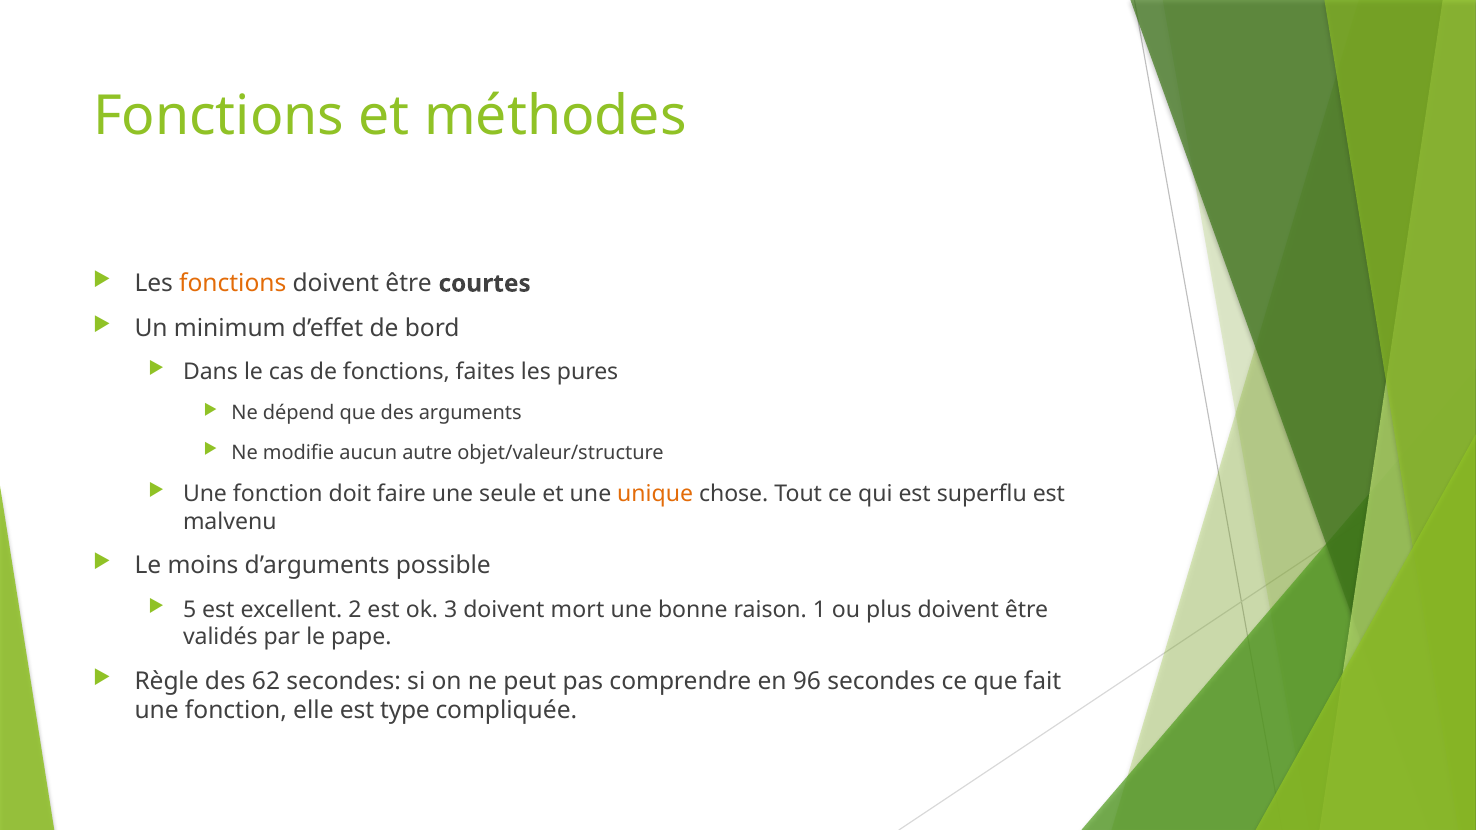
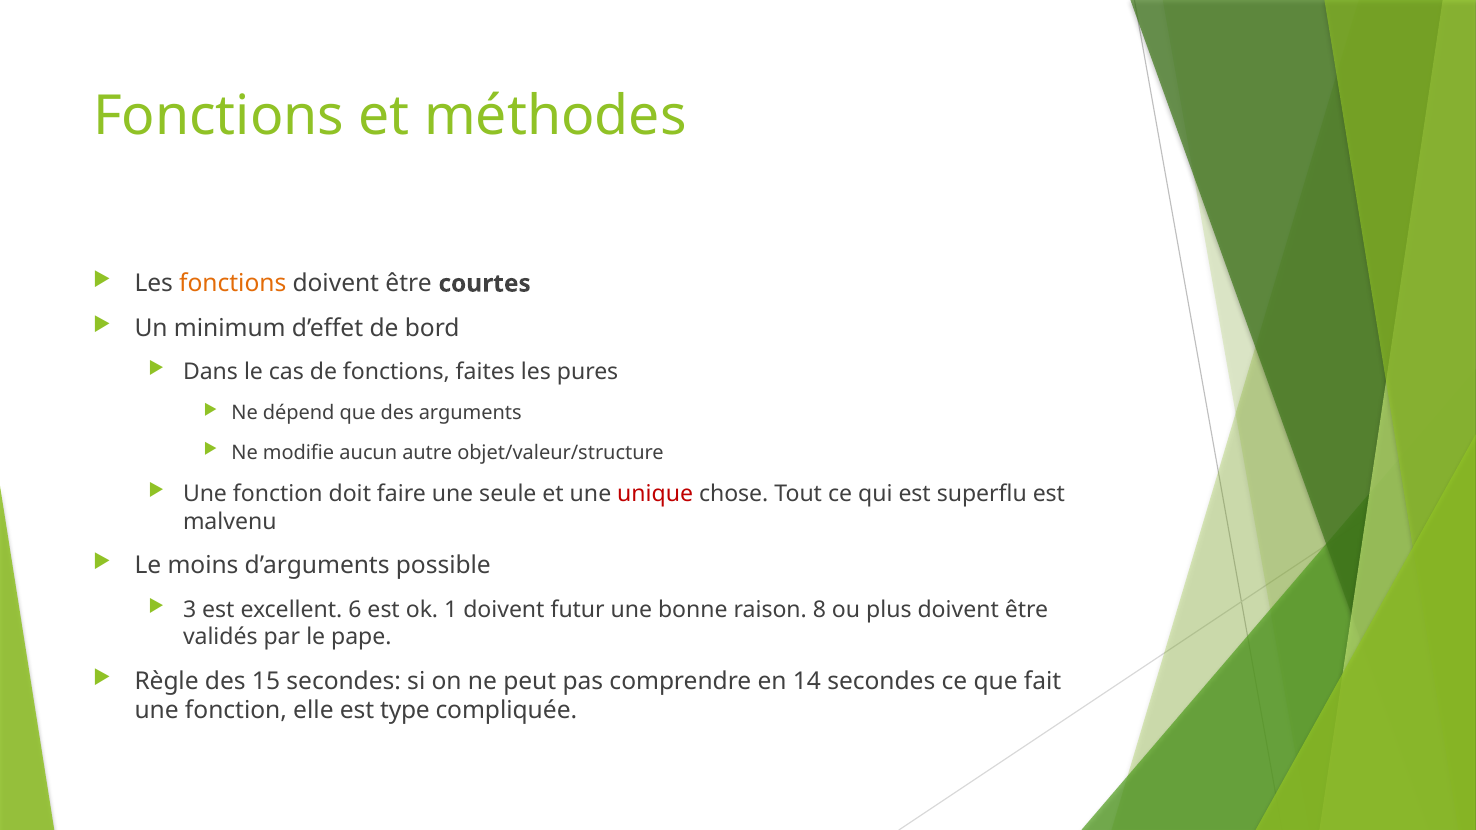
unique colour: orange -> red (655, 494)
5: 5 -> 3 (190, 610)
2: 2 -> 6 (355, 610)
3: 3 -> 1 (451, 610)
mort: mort -> futur (578, 610)
1: 1 -> 8 (819, 610)
62: 62 -> 15 (266, 682)
96: 96 -> 14 (807, 682)
